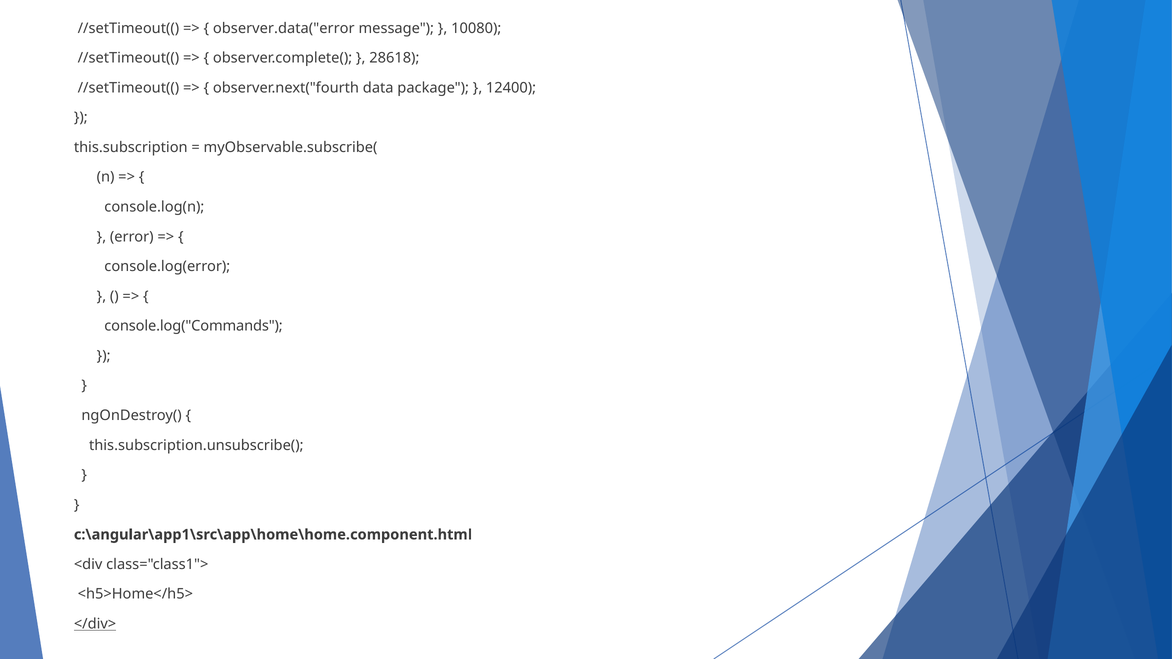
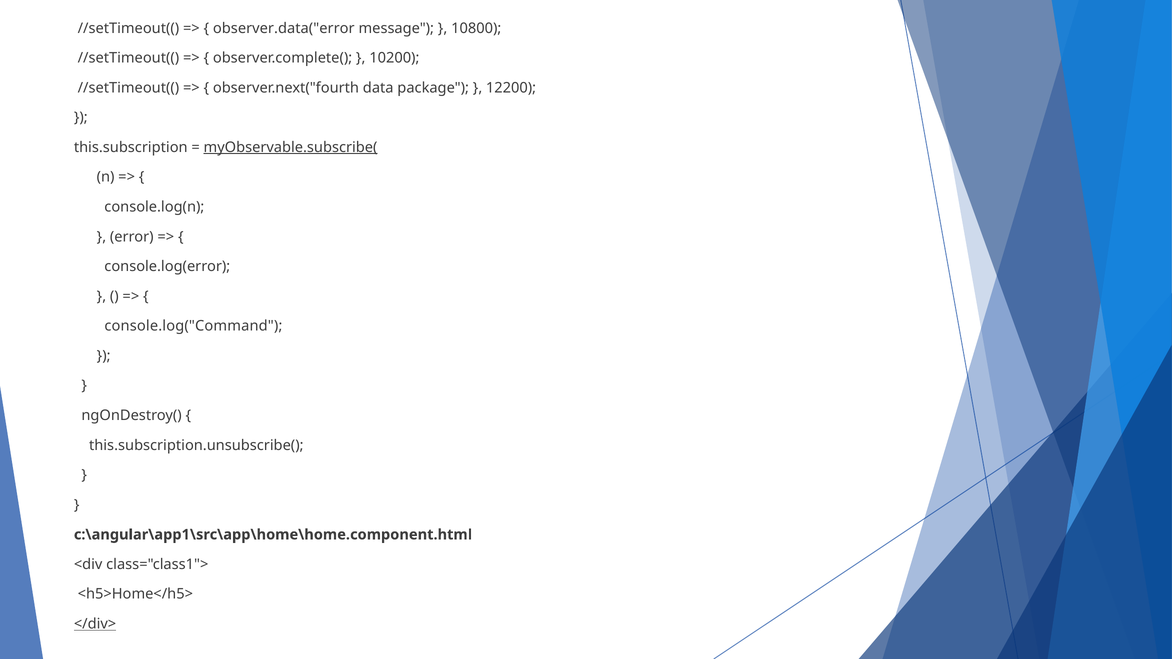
10080: 10080 -> 10800 (476, 28)
28618: 28618 -> 10200 (394, 58)
12400: 12400 -> 12200 (511, 88)
myObservable.subscribe( underline: none -> present (291, 147)
console.log("Commands: console.log("Commands -> console.log("Command (193, 326)
